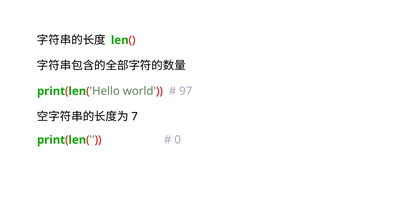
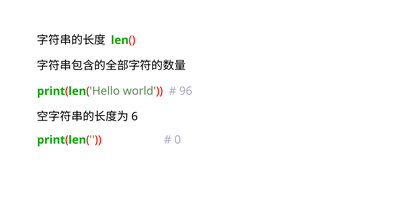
97: 97 -> 96 (186, 91)
7: 7 -> 6 (135, 117)
